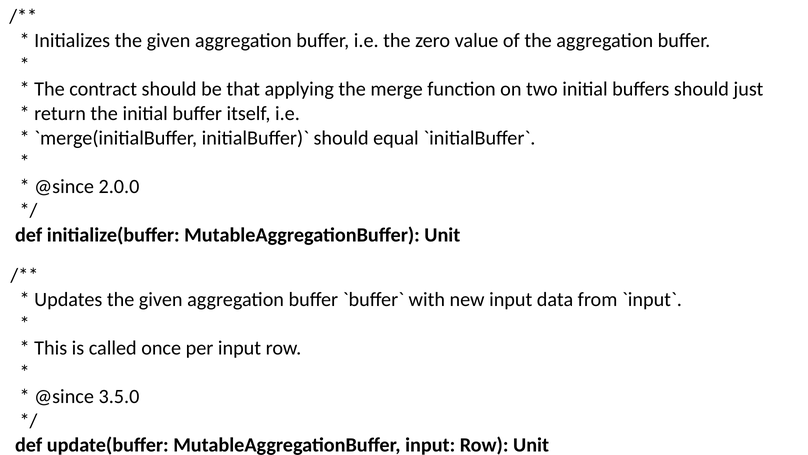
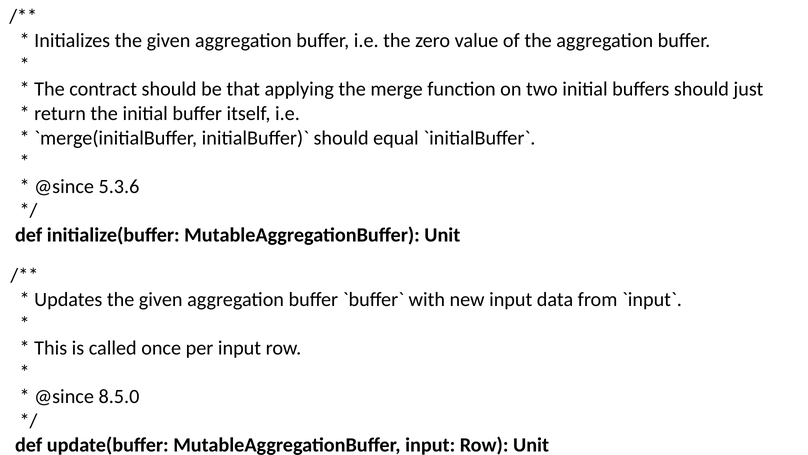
2.0.0: 2.0.0 -> 5.3.6 (119, 186)
3.5.0: 3.5.0 -> 8.5.0 (119, 396)
